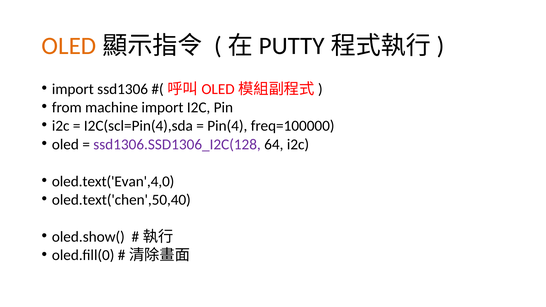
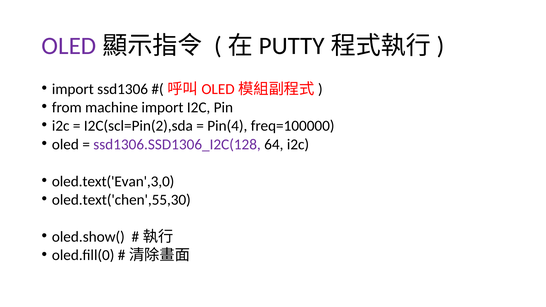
OLED colour: orange -> purple (69, 46)
I2C(scl=Pin(4),sda: I2C(scl=Pin(4),sda -> I2C(scl=Pin(2),sda (138, 126)
oled.text('Evan',4,0: oled.text('Evan',4,0 -> oled.text('Evan',3,0 (113, 181)
oled.text('chen',50,40: oled.text('chen',50,40 -> oled.text('chen',55,30 (121, 200)
